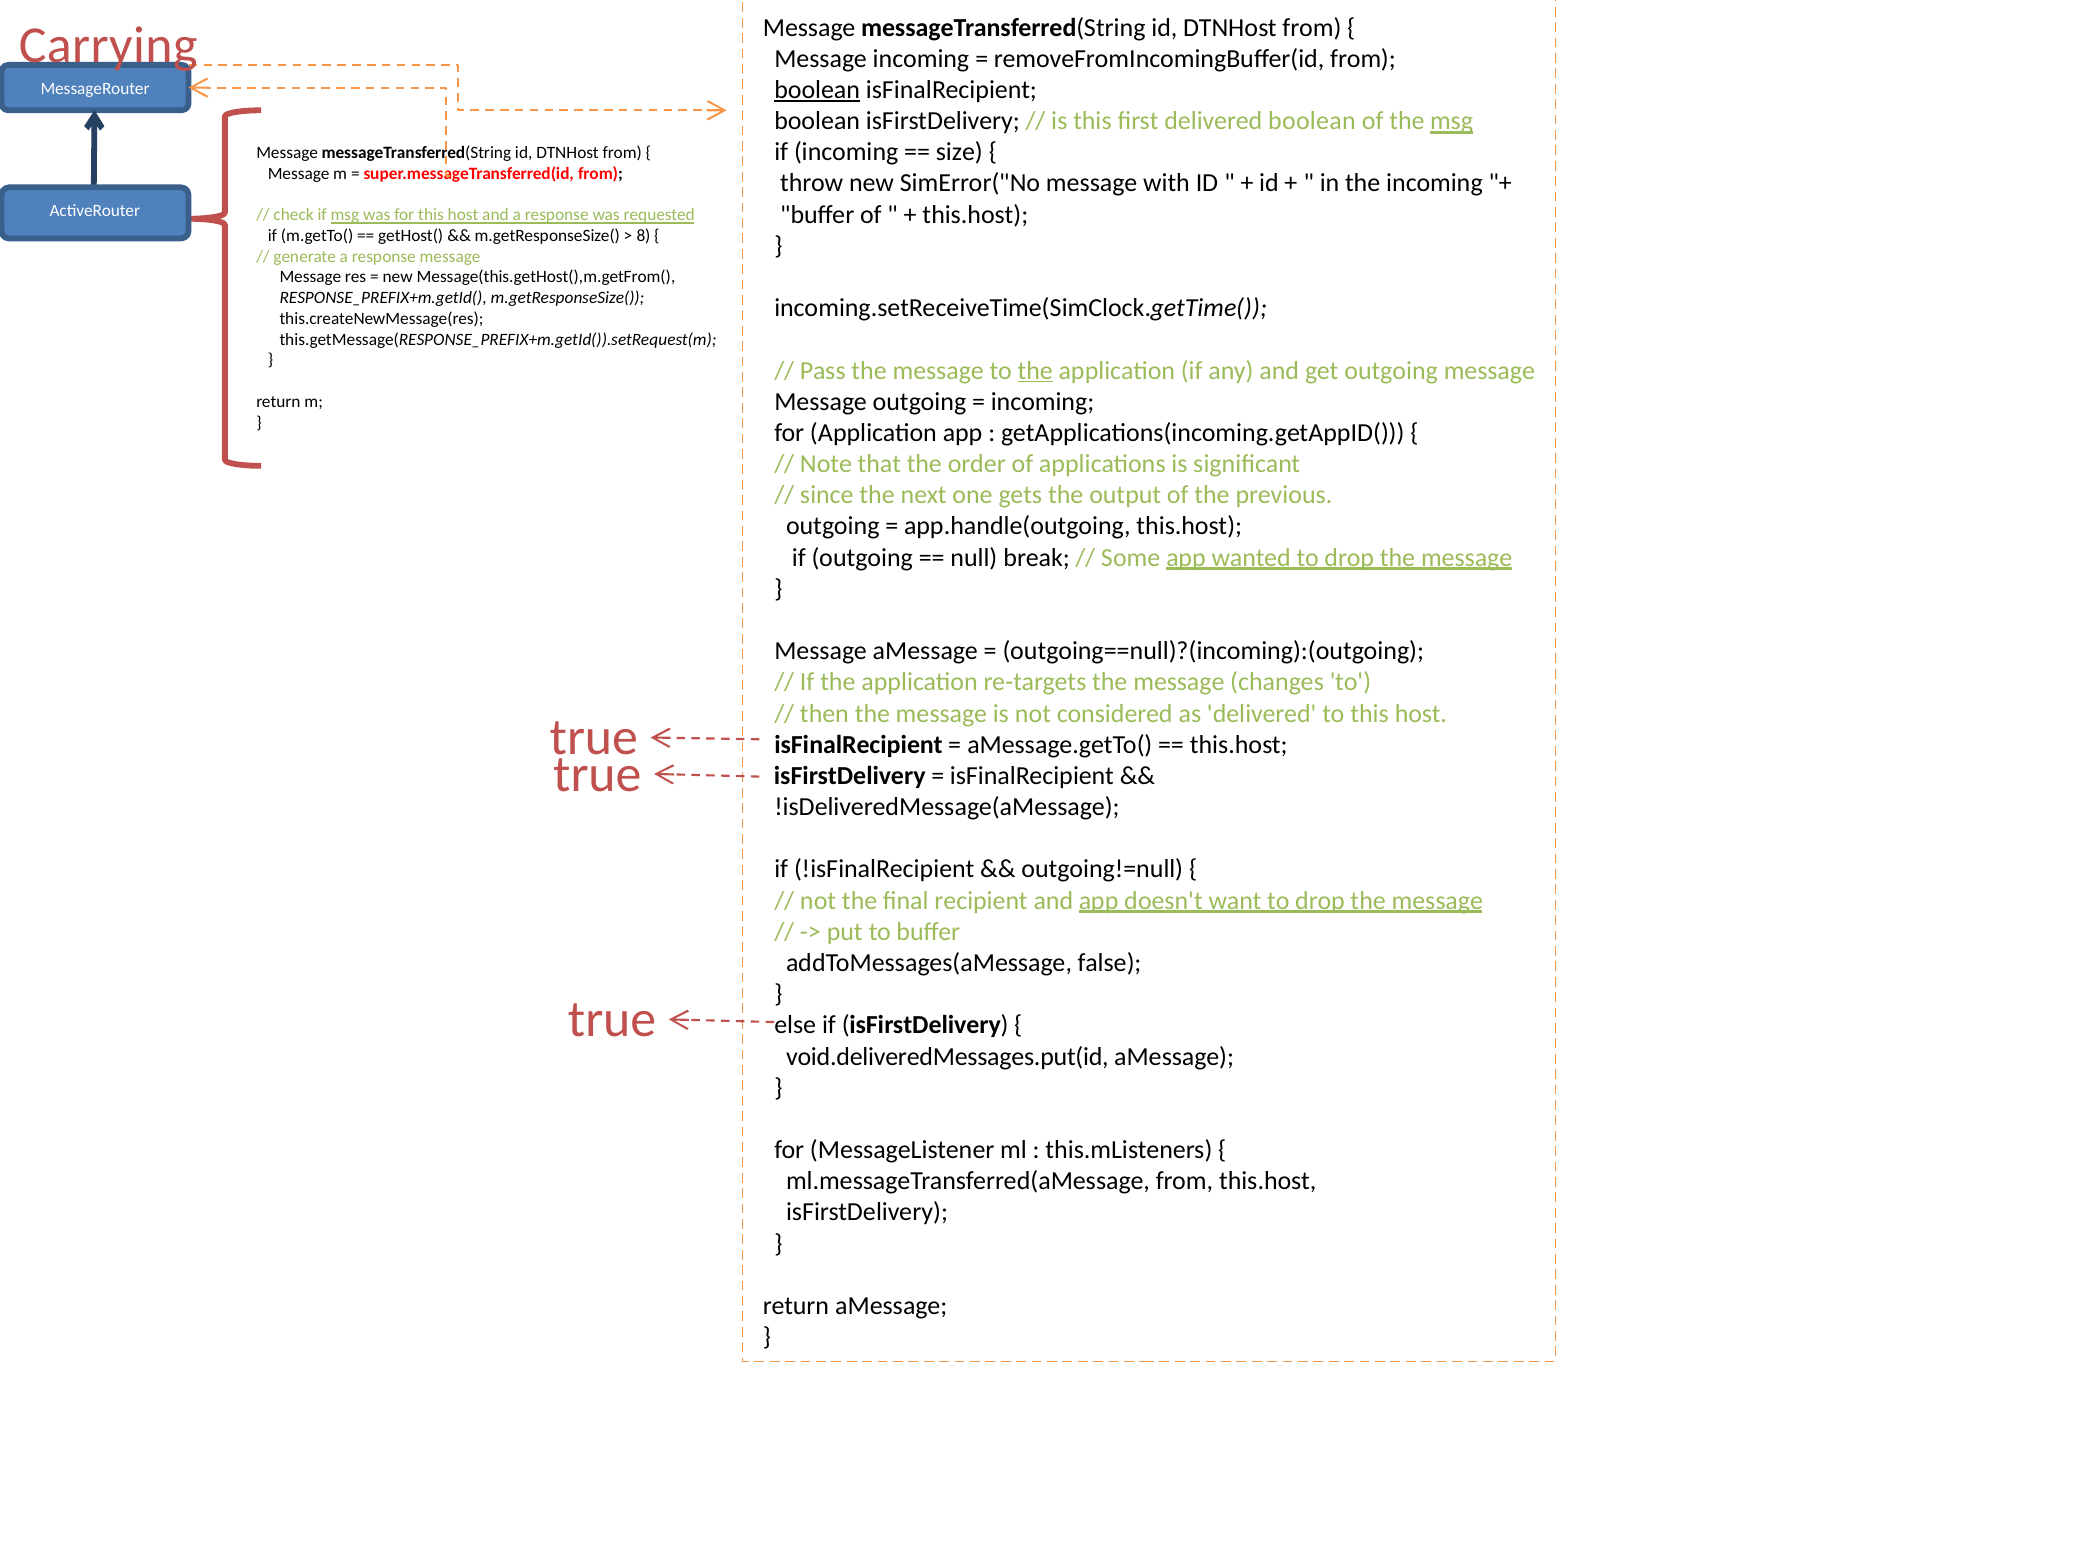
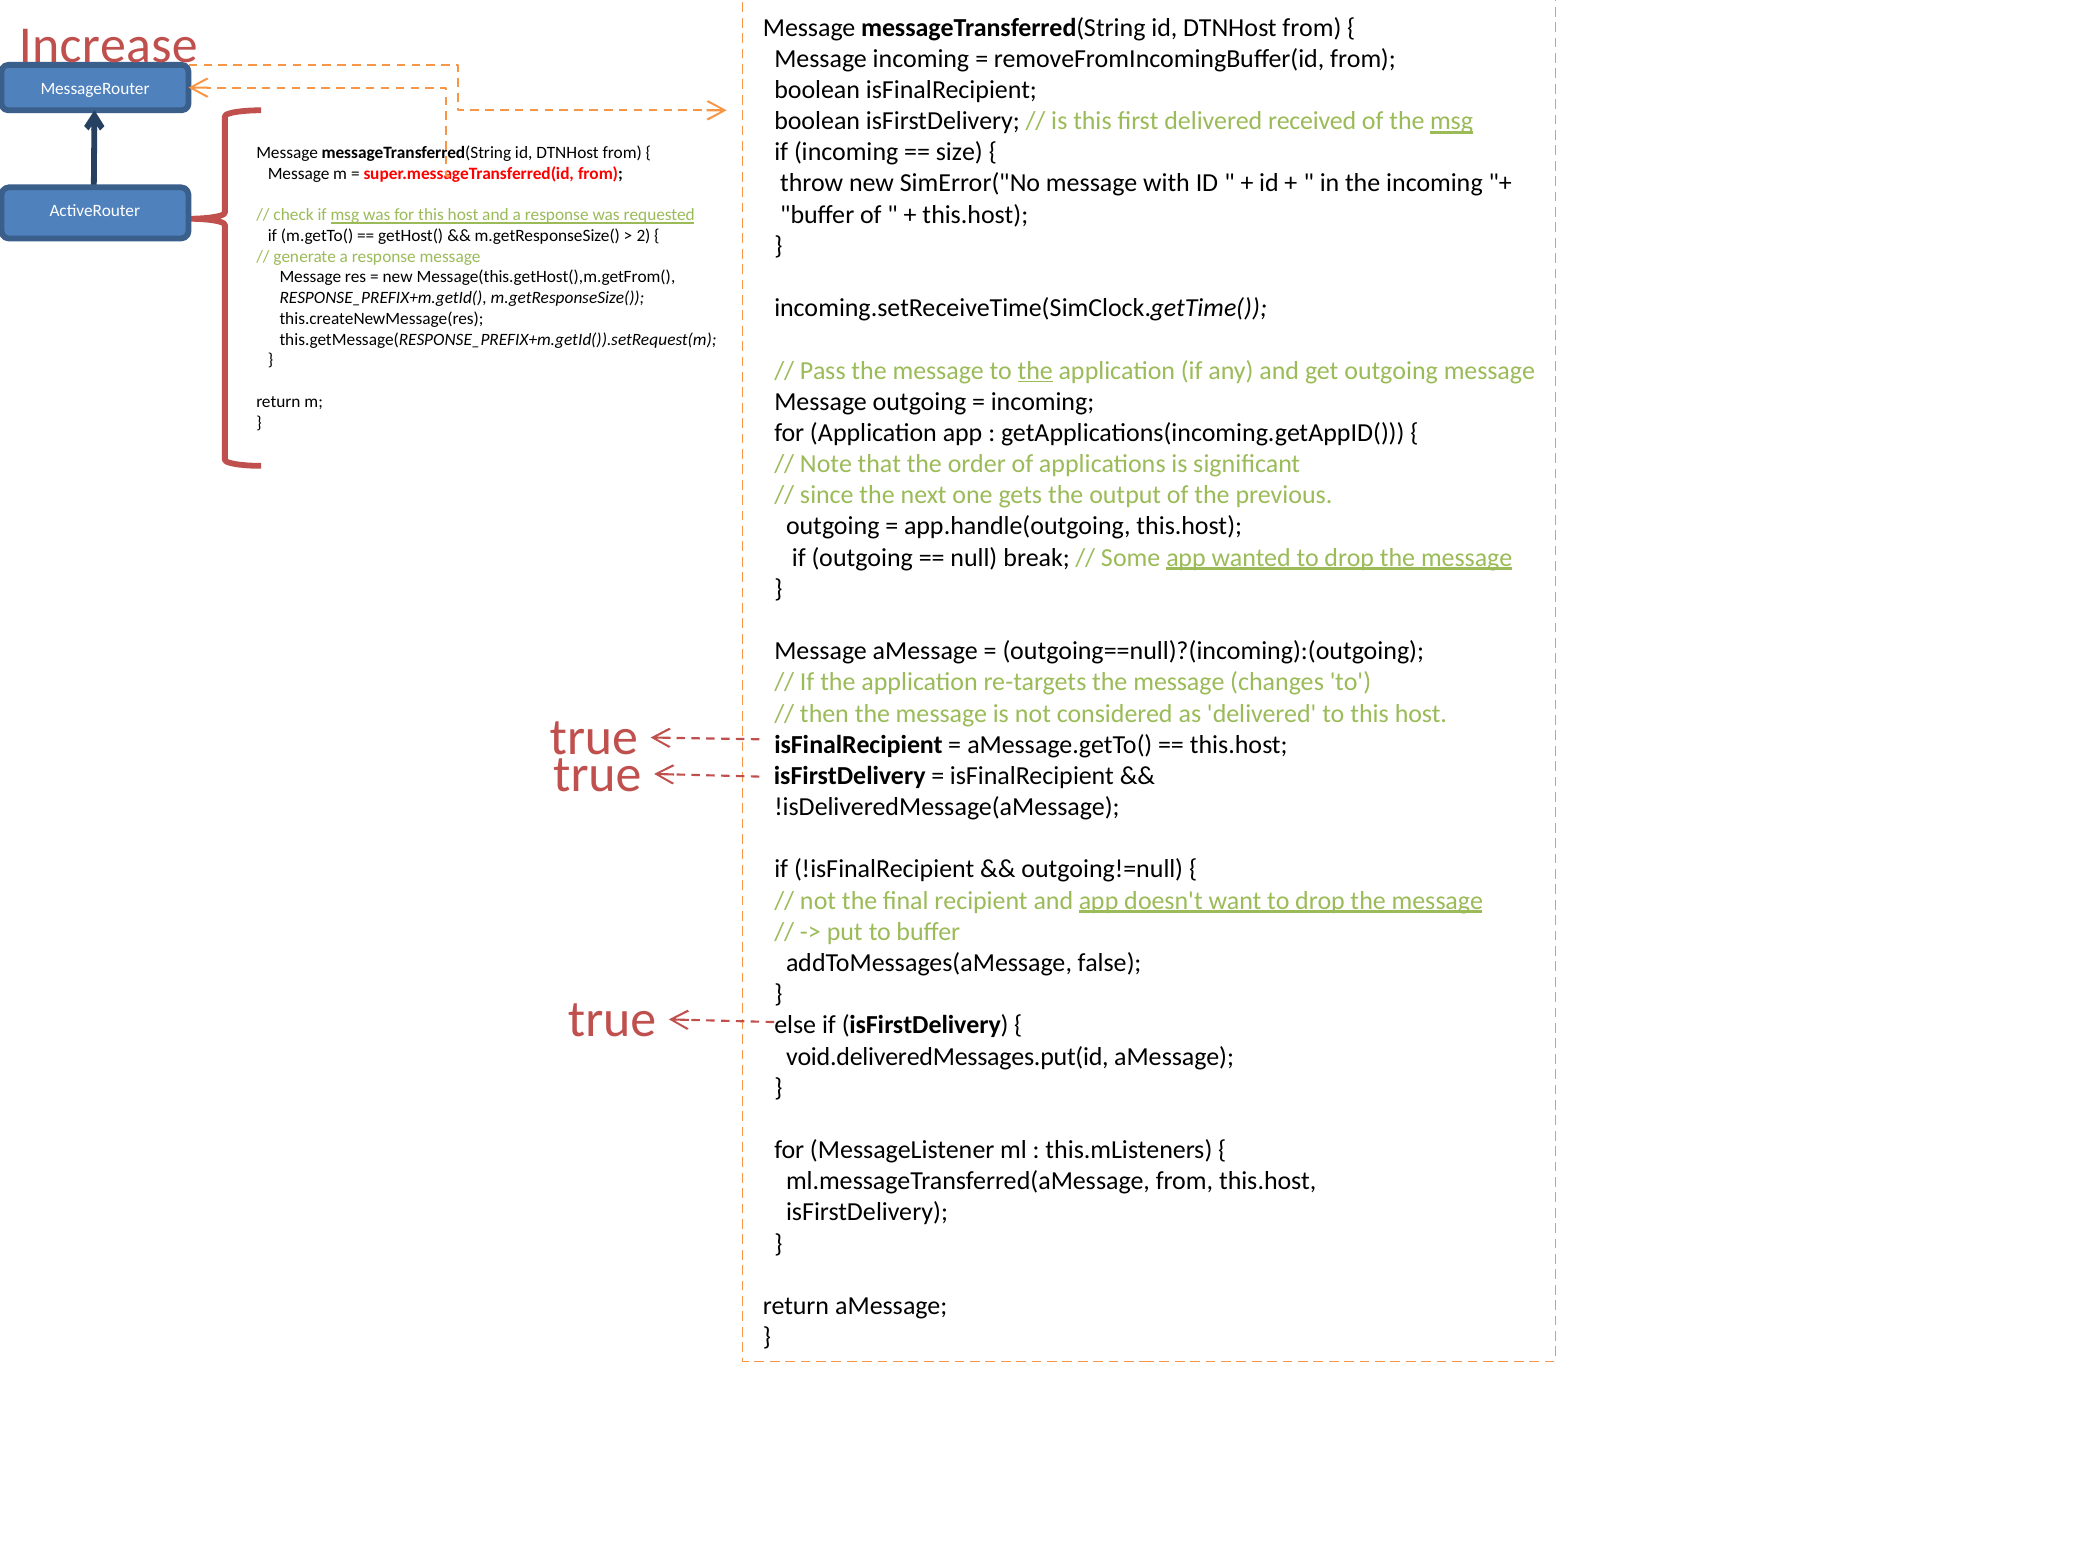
Carrying: Carrying -> Increase (108, 46)
boolean underline: present -> none (817, 90)
delivered boolean: boolean -> received (1312, 121)
8: 8 -> 2 (644, 236)
